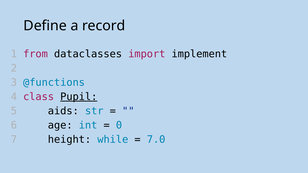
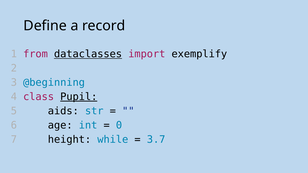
dataclasses underline: none -> present (88, 54)
implement: implement -> exemplify (199, 54)
@functions: @functions -> @beginning (54, 83)
7.0: 7.0 -> 3.7 (156, 140)
